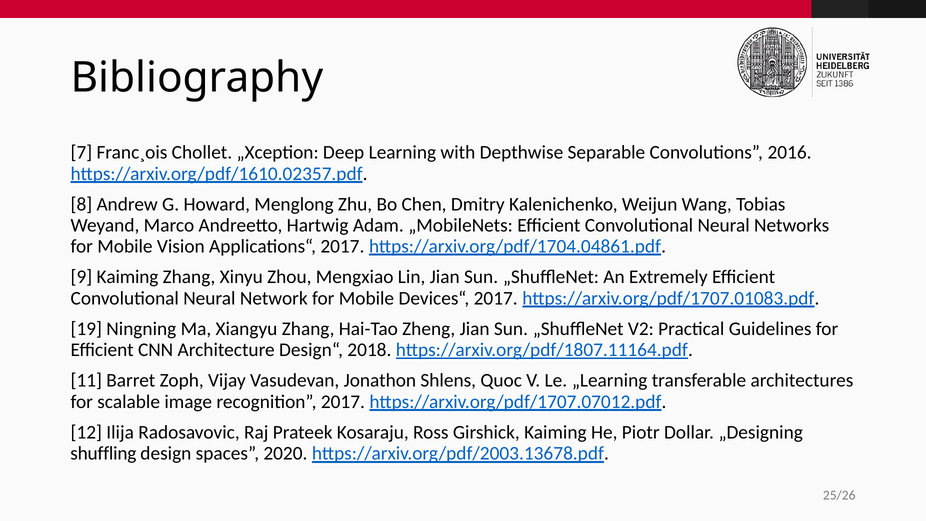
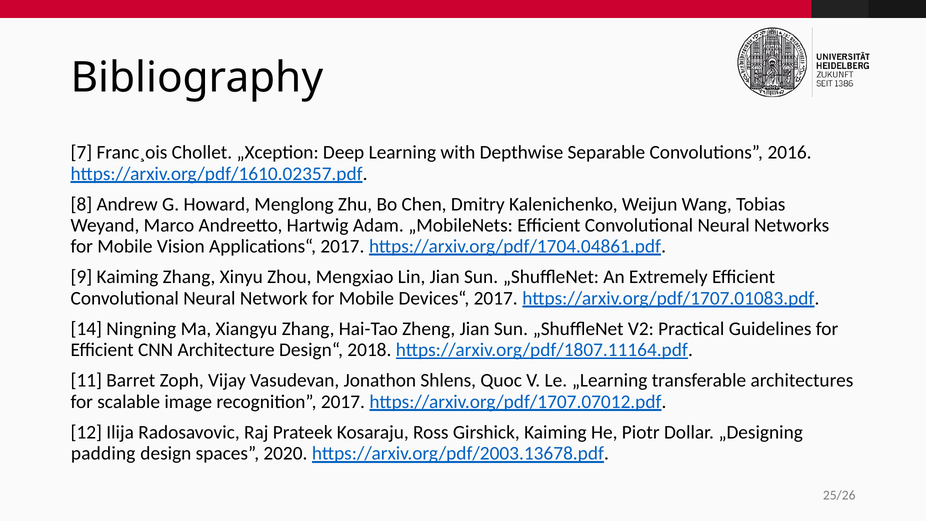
19: 19 -> 14 (86, 329)
shuffling: shuffling -> padding (103, 453)
